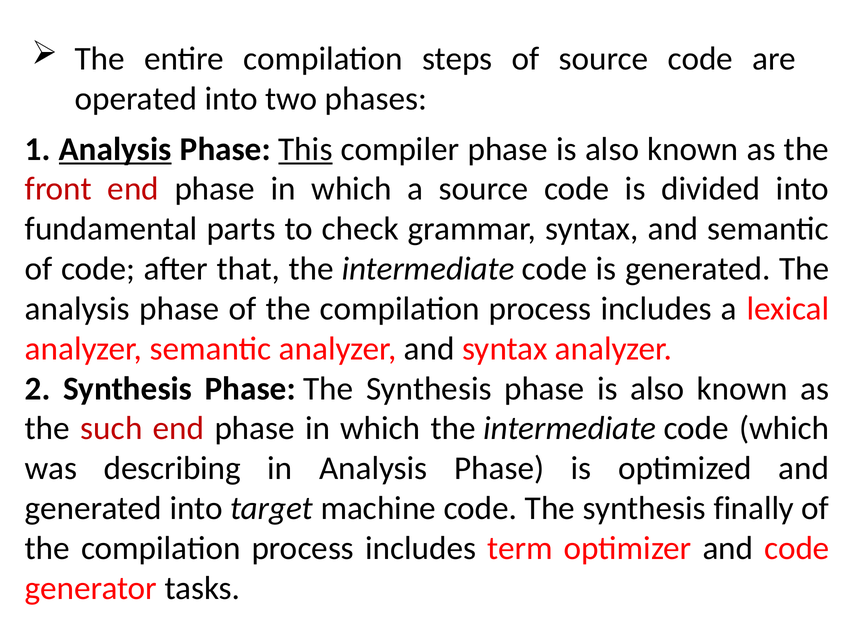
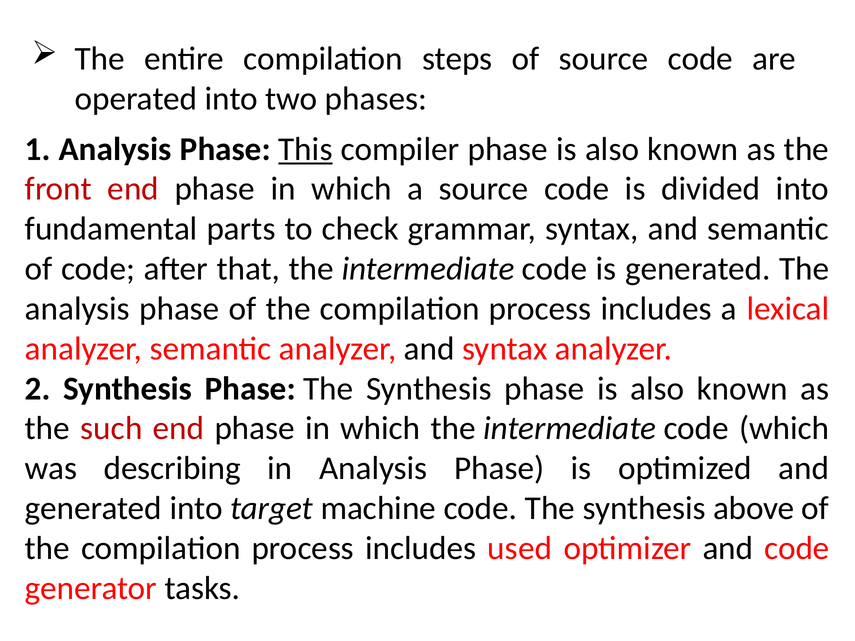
Analysis underline: present -> none (115, 149)
finally: finally -> above (754, 508)
term: term -> used (520, 548)
